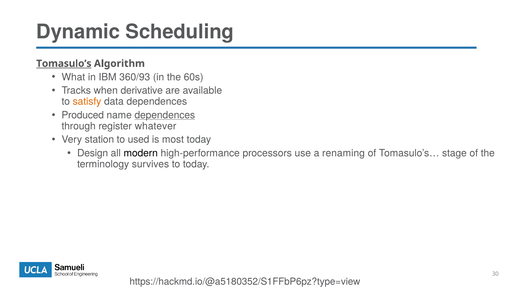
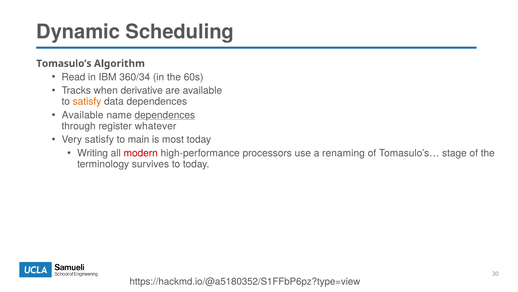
Tomasulo’s underline: present -> none (64, 63)
What: What -> Read (73, 77)
360/93: 360/93 -> 360/34 (135, 77)
Produced: Produced -> Available (83, 115)
Very station: station -> satisfy (99, 139)
used: used -> main (139, 139)
Design: Design -> Writing (93, 153)
modern colour: black -> red (141, 153)
